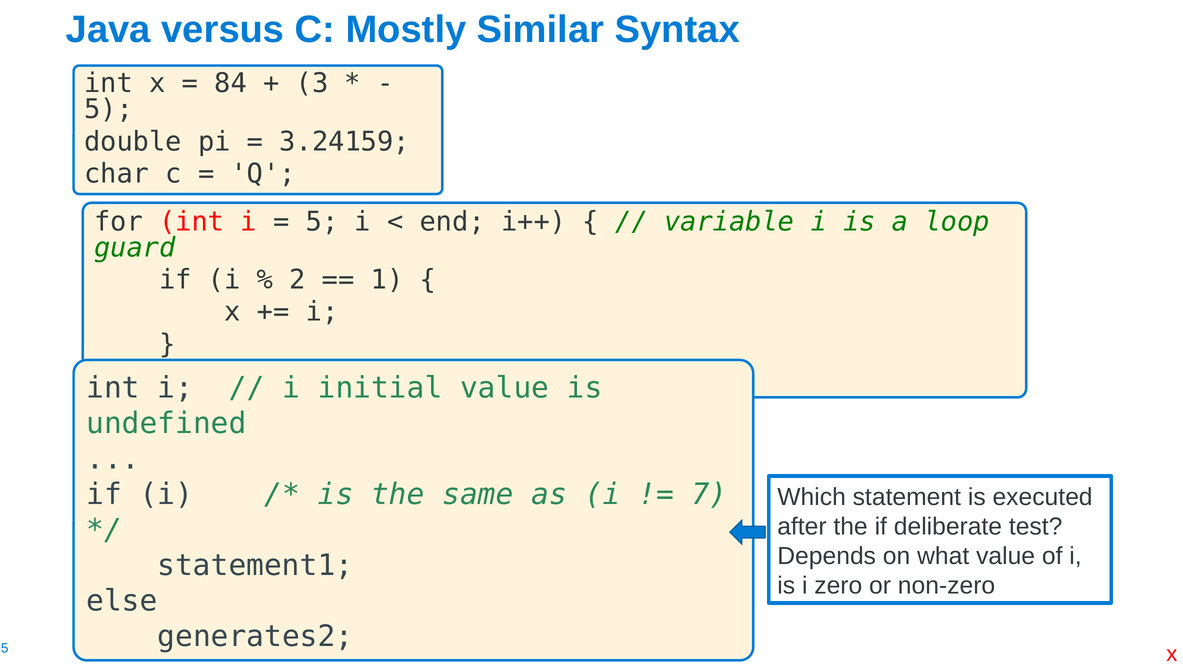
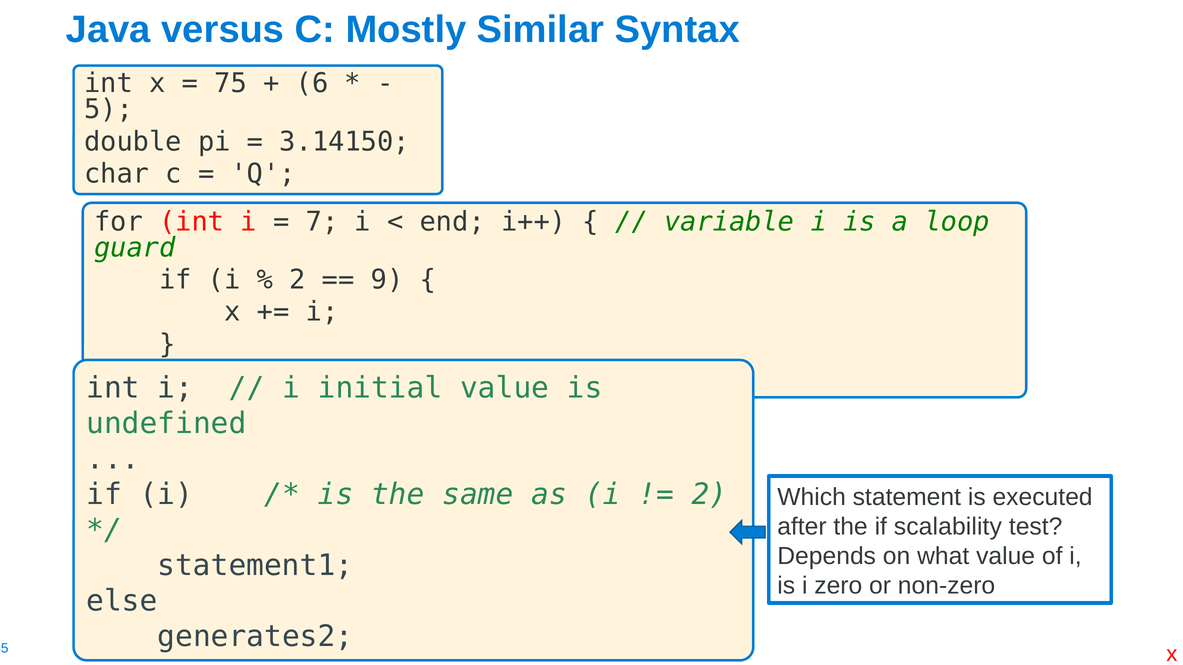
84: 84 -> 75 (231, 84)
3: 3 -> 6 (312, 84)
3.24159: 3.24159 -> 3.14150 (345, 142)
5: 5 -> 7 (322, 222)
1: 1 -> 9 (387, 280)
7: 7 -> 2 (709, 495)
deliberate: deliberate -> scalability (948, 527)
